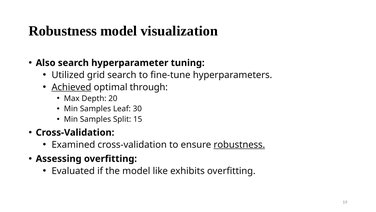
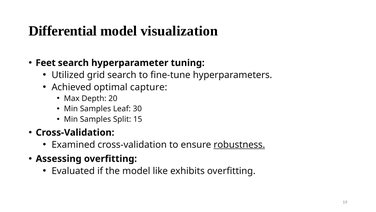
Robustness: Robustness -> Differential (63, 31)
Also: Also -> Feet (46, 63)
Achieved underline: present -> none (71, 87)
through: through -> capture (149, 87)
